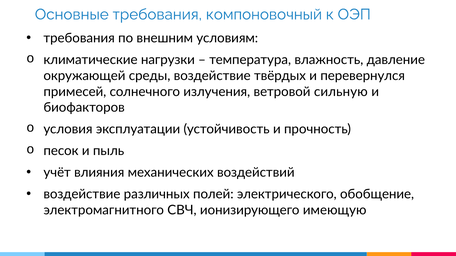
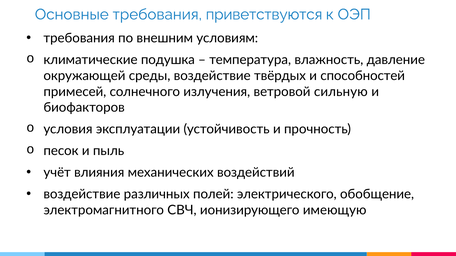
компоновочный: компоновочный -> приветствуются (264, 14)
нагрузки: нагрузки -> подушка (168, 60)
перевернулся: перевернулся -> способностей (363, 76)
